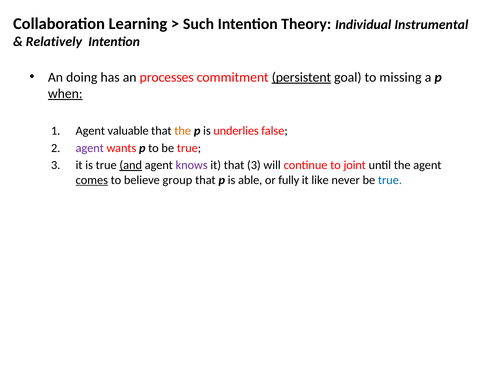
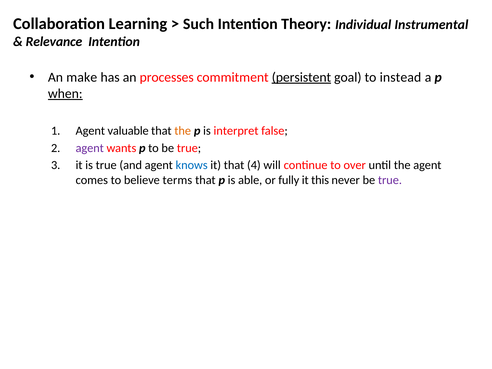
Relatively: Relatively -> Relevance (54, 42)
doing: doing -> make (82, 77)
missing: missing -> instead (400, 77)
underlies: underlies -> interpret (236, 131)
and underline: present -> none (131, 165)
knows colour: purple -> blue (192, 165)
that 3: 3 -> 4 (254, 165)
joint: joint -> over (355, 165)
comes underline: present -> none (92, 180)
group: group -> terms (177, 180)
like: like -> this (320, 180)
true colour: blue -> purple (390, 180)
